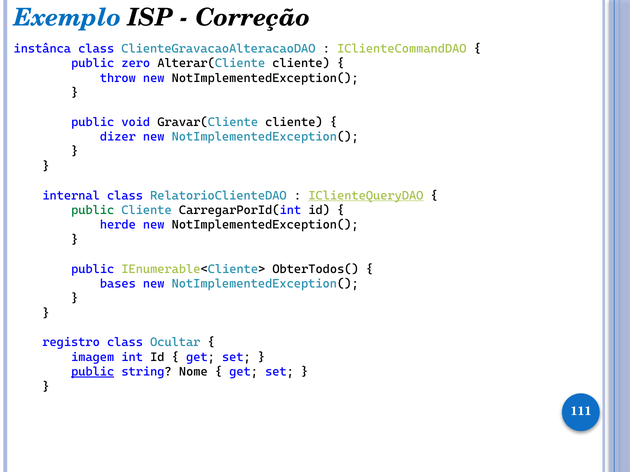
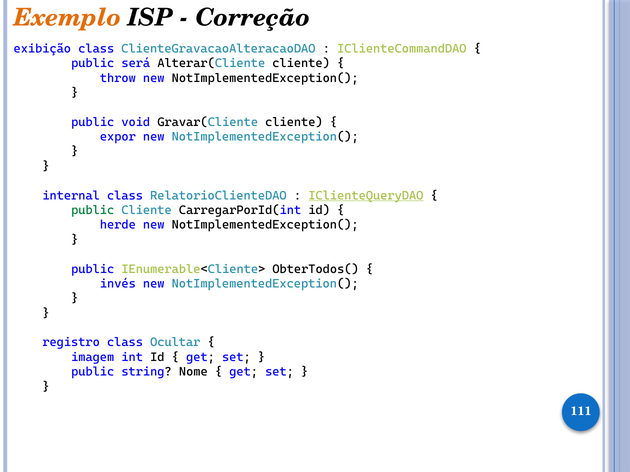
Exemplo colour: blue -> orange (67, 18)
instânca: instânca -> exibição (42, 49)
zero: zero -> será (136, 63)
dizer: dizer -> expor (118, 137)
bases: bases -> invés (118, 284)
public underline: present -> none (93, 372)
